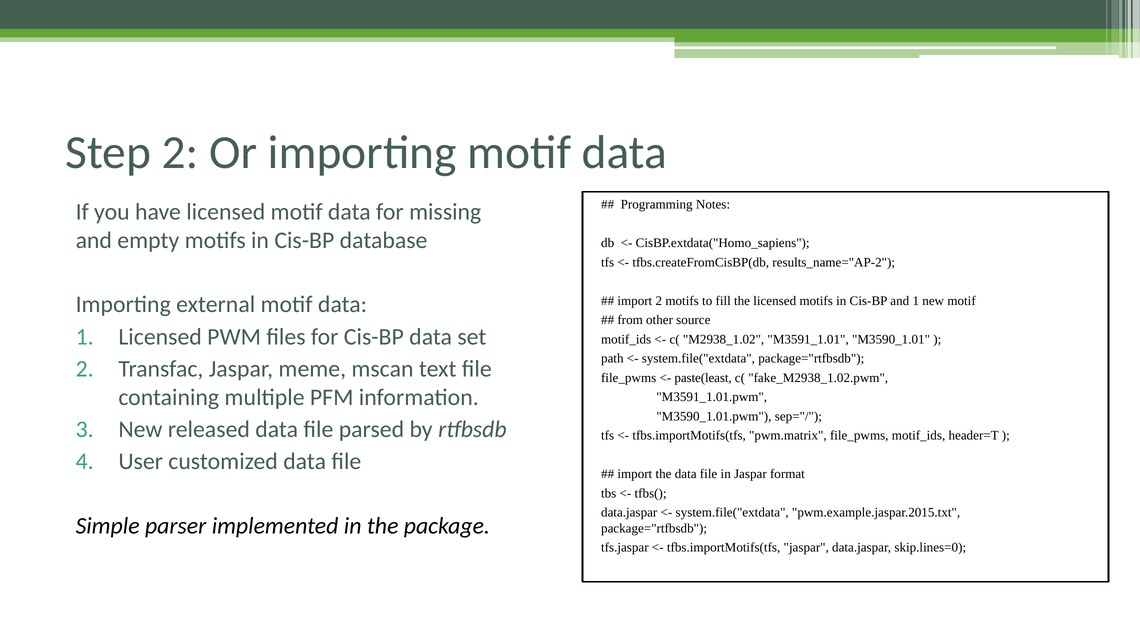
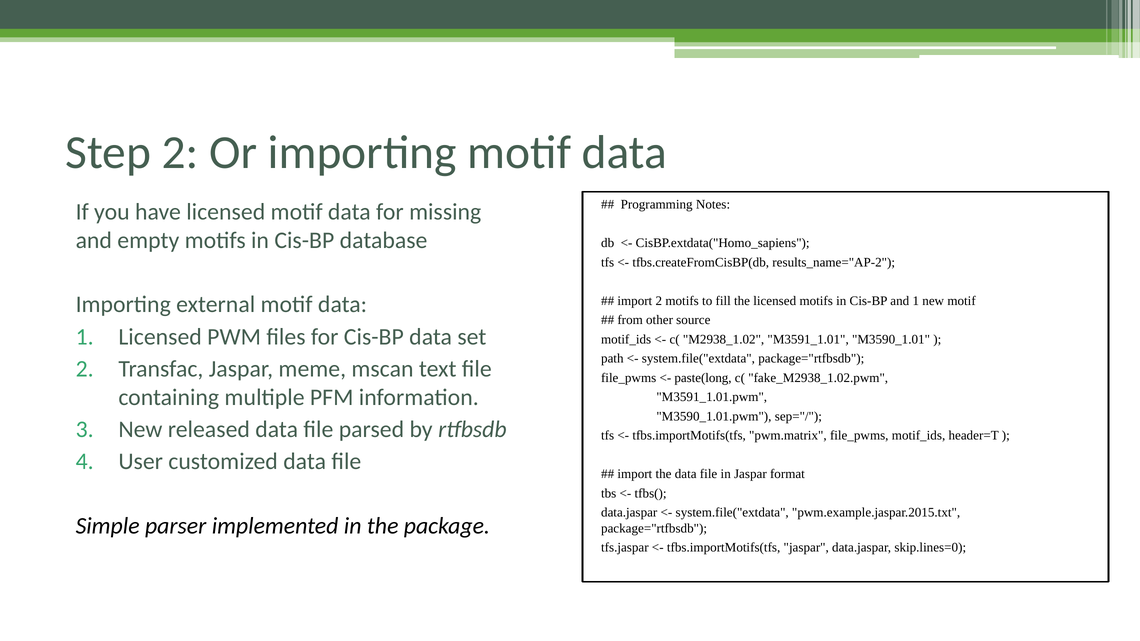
paste(least: paste(least -> paste(long (703, 378)
